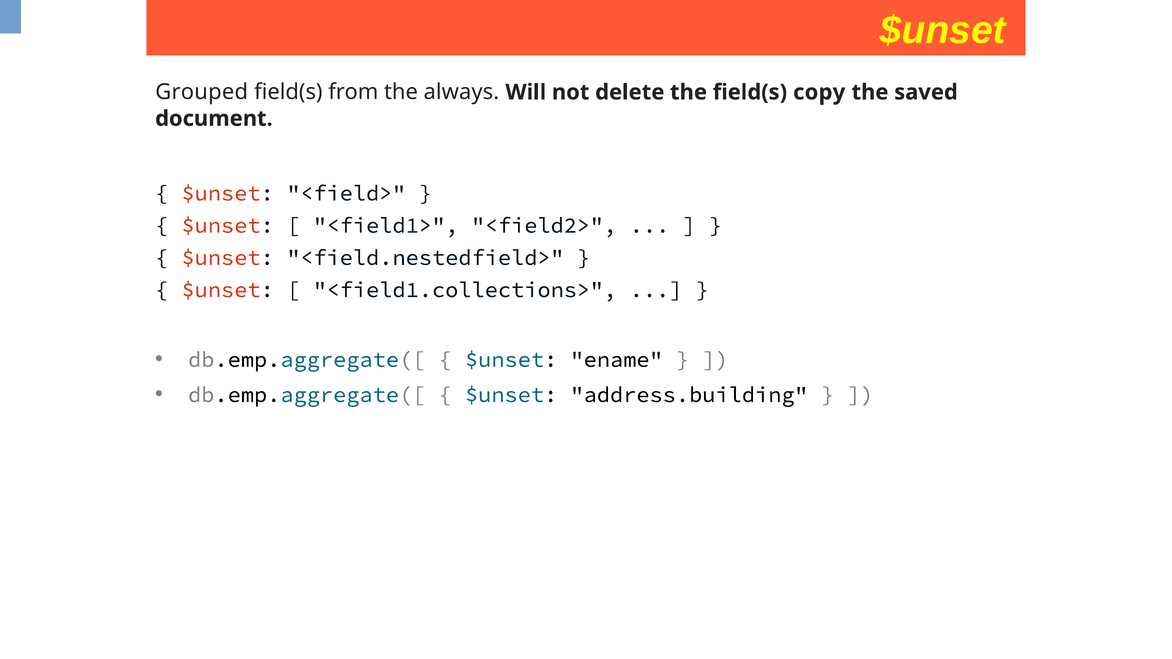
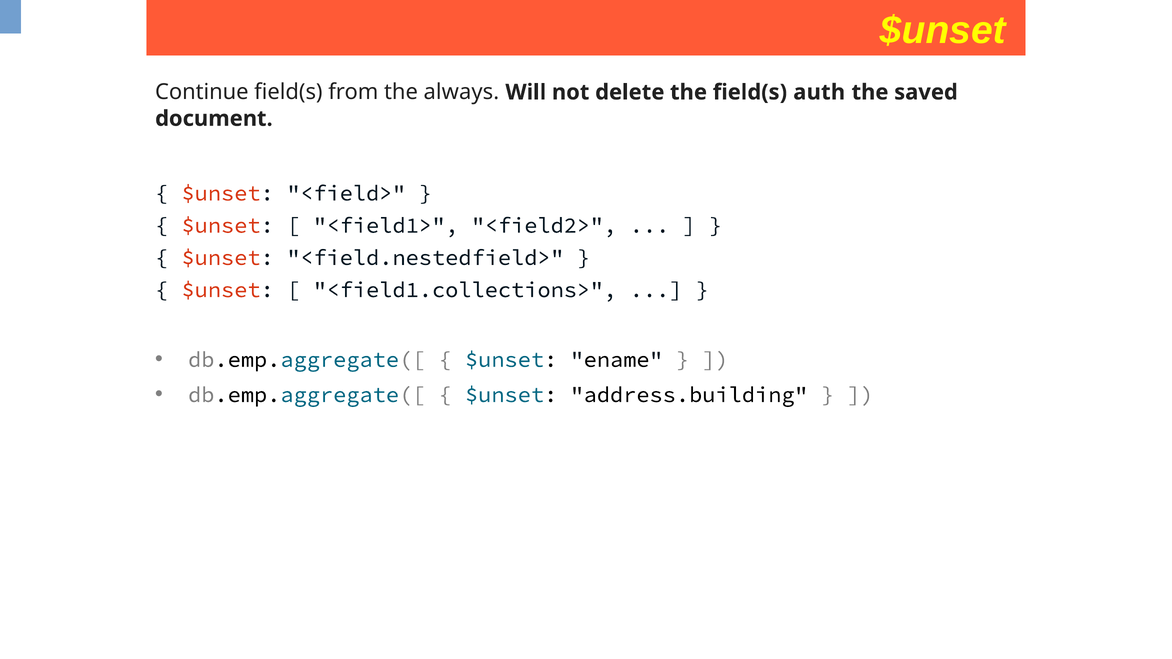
Grouped: Grouped -> Continue (202, 92)
copy: copy -> auth (819, 92)
